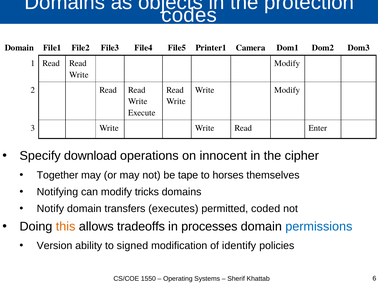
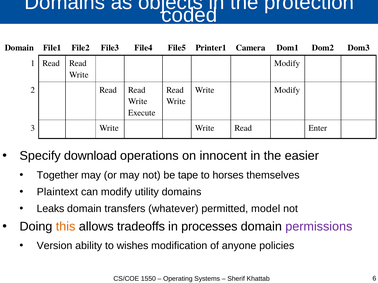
codes: codes -> coded (189, 15)
cipher: cipher -> easier (302, 156)
Notifying: Notifying -> Plaintext (57, 192)
tricks: tricks -> utility (147, 192)
Notify: Notify -> Leaks (50, 209)
executes: executes -> whatever (173, 209)
coded: coded -> model (266, 209)
permissions colour: blue -> purple (319, 227)
signed: signed -> wishes (133, 246)
identify: identify -> anyone (239, 246)
